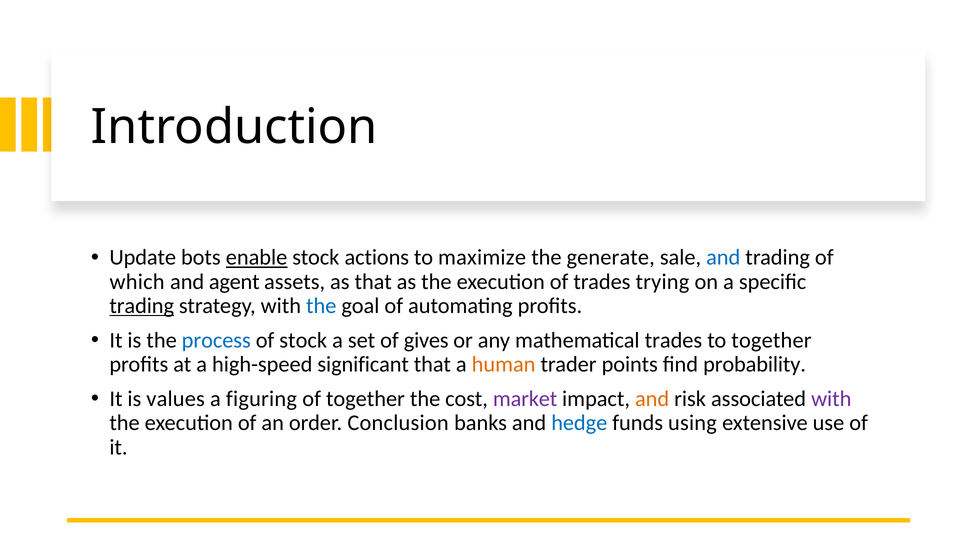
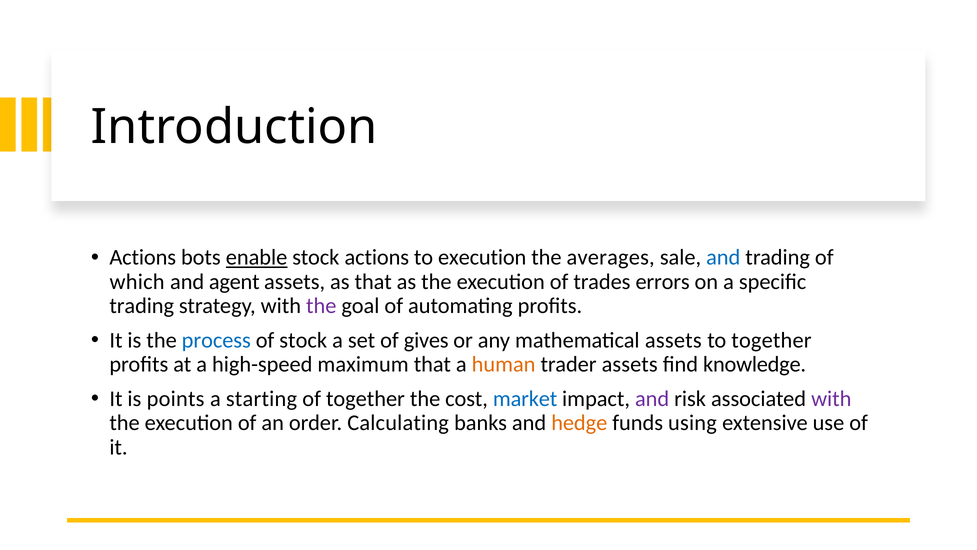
Update: Update -> Actions (143, 257)
to maximize: maximize -> execution (482, 257)
generate: generate -> averages (611, 257)
trying: trying -> errors (663, 282)
trading underline: present -> none (142, 306)
the colour: blue -> purple (321, 306)
mathematical trades: trades -> assets (673, 340)
significant: significant -> maximum (363, 364)
trader points: points -> assets (630, 364)
probability: probability -> knowledge (755, 364)
values: values -> points (176, 398)
figuring: figuring -> starting (261, 398)
market colour: purple -> blue (525, 398)
and colour: orange -> purple (652, 398)
Conclusion: Conclusion -> Calculating (398, 423)
hedge colour: blue -> orange (579, 423)
